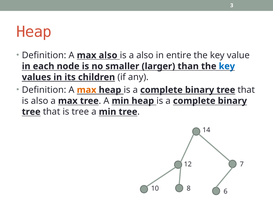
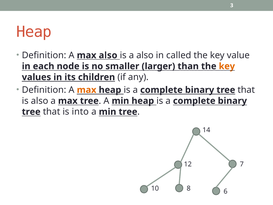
entire: entire -> called (179, 55)
key colour: blue -> orange (227, 66)
is tree: tree -> into (80, 112)
